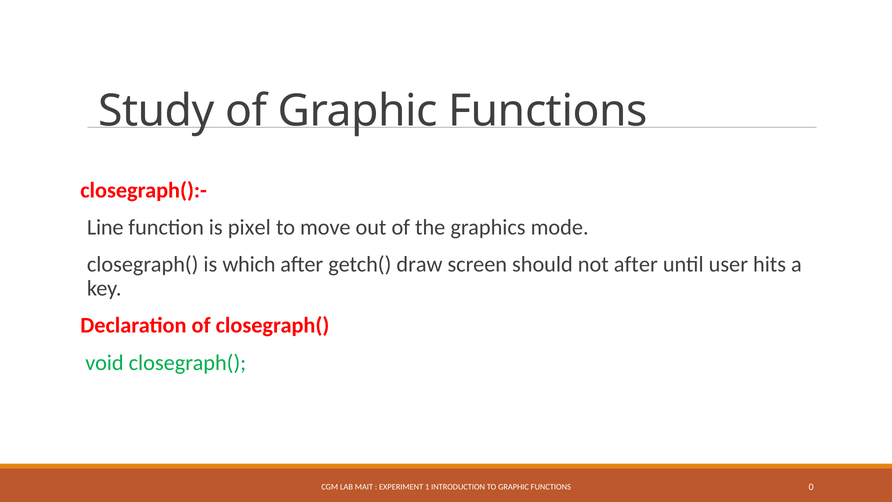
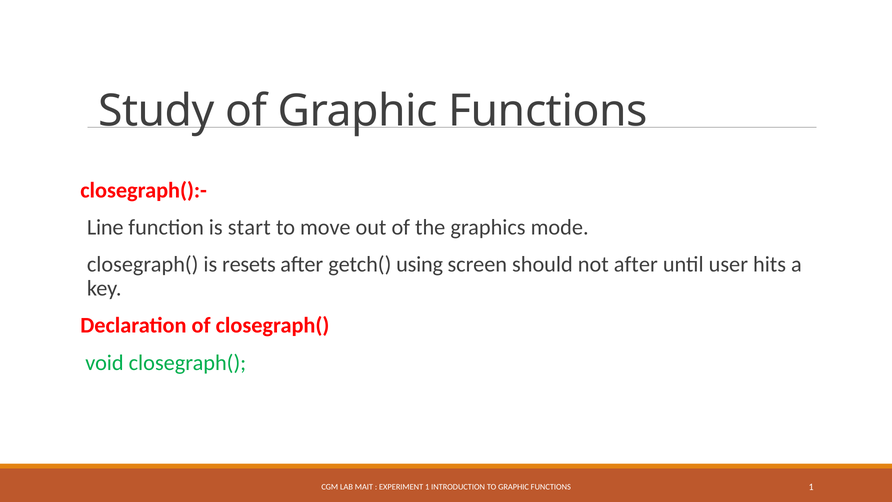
pixel: pixel -> start (249, 227)
which: which -> resets (249, 264)
draw: draw -> using (420, 264)
FUNCTIONS 0: 0 -> 1 (811, 487)
